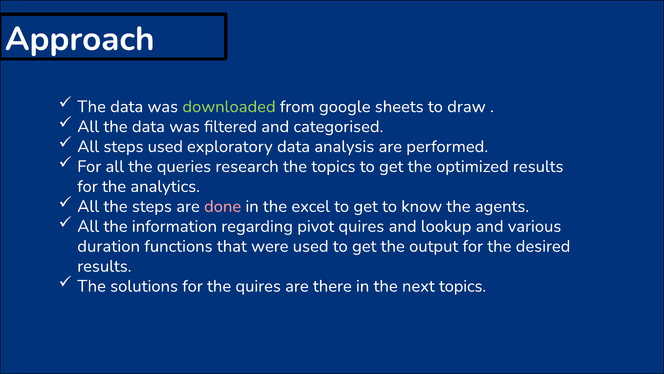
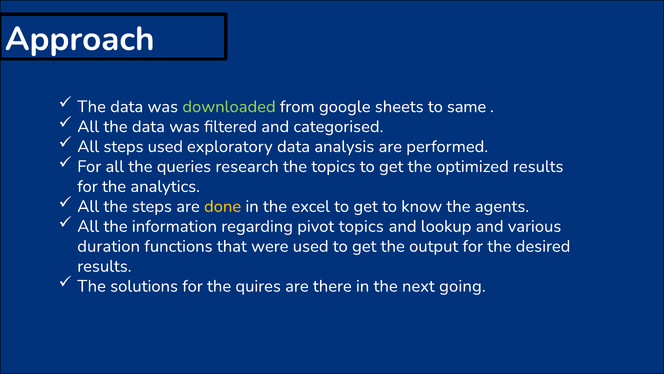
draw: draw -> same (467, 107)
done colour: pink -> yellow (223, 206)
pivot quires: quires -> topics (361, 226)
next topics: topics -> going (462, 286)
